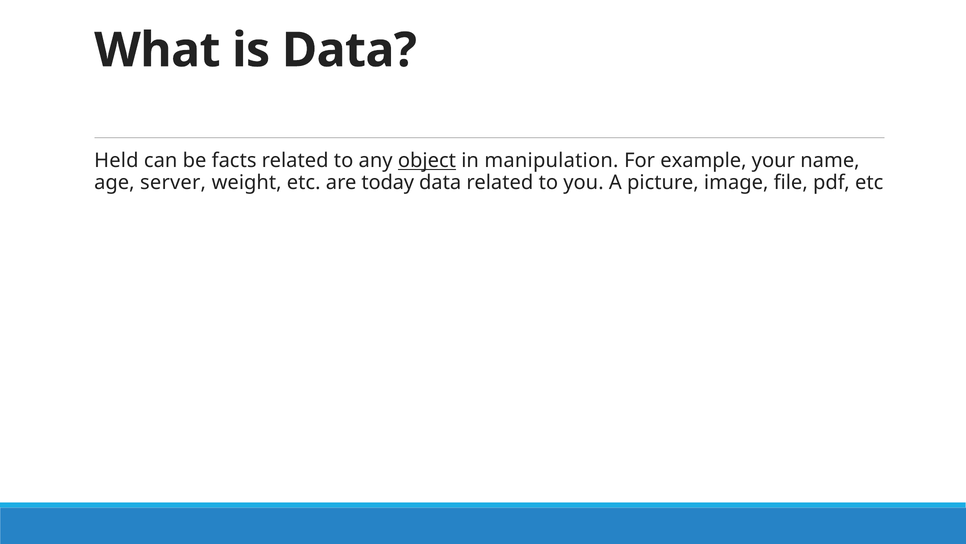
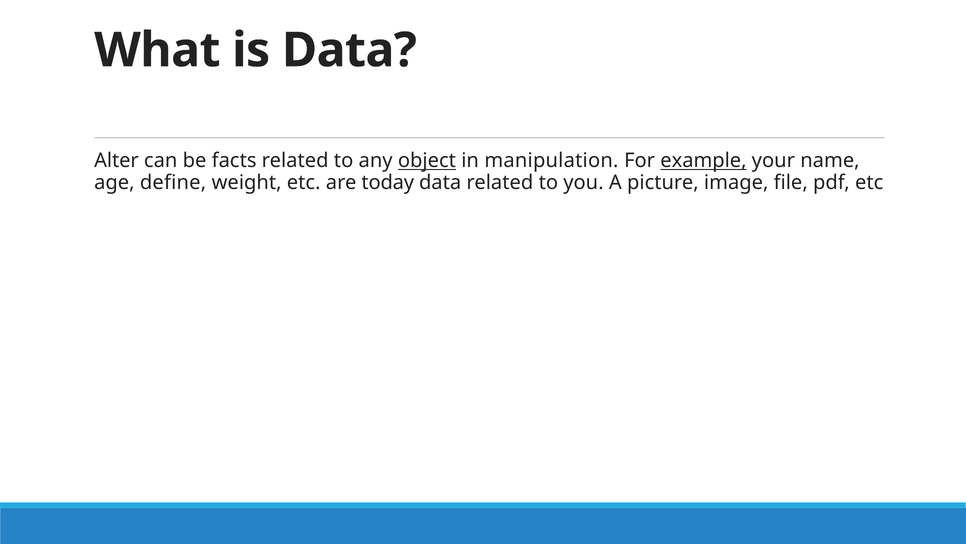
Held: Held -> Alter (116, 161)
example underline: none -> present (703, 161)
server: server -> define (173, 182)
